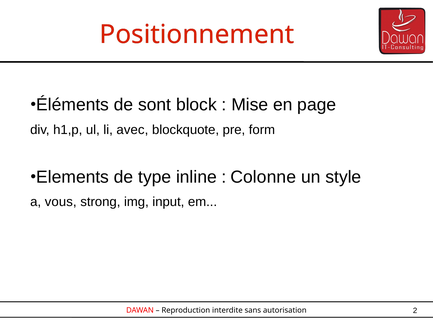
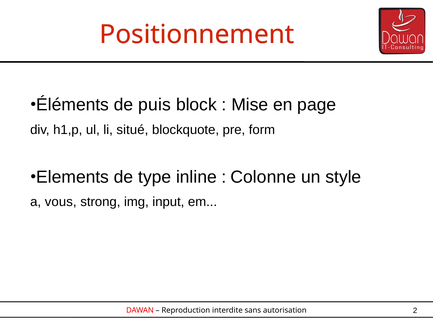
sont: sont -> puis (155, 105)
avec: avec -> situé (132, 130)
